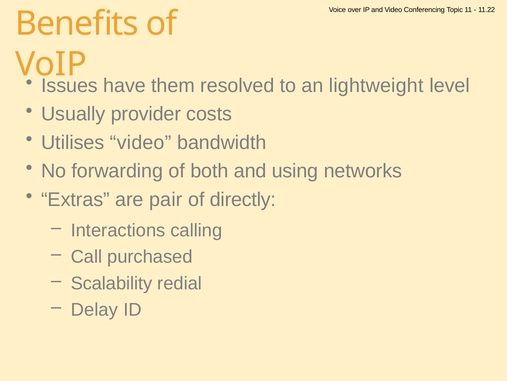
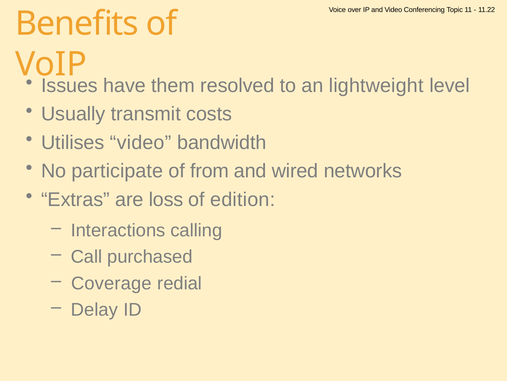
provider: provider -> transmit (146, 114)
forwarding: forwarding -> participate (117, 171)
both: both -> from (209, 171)
using: using -> wired (295, 171)
pair: pair -> loss (166, 199)
directly: directly -> edition (243, 199)
Scalability: Scalability -> Coverage (111, 283)
